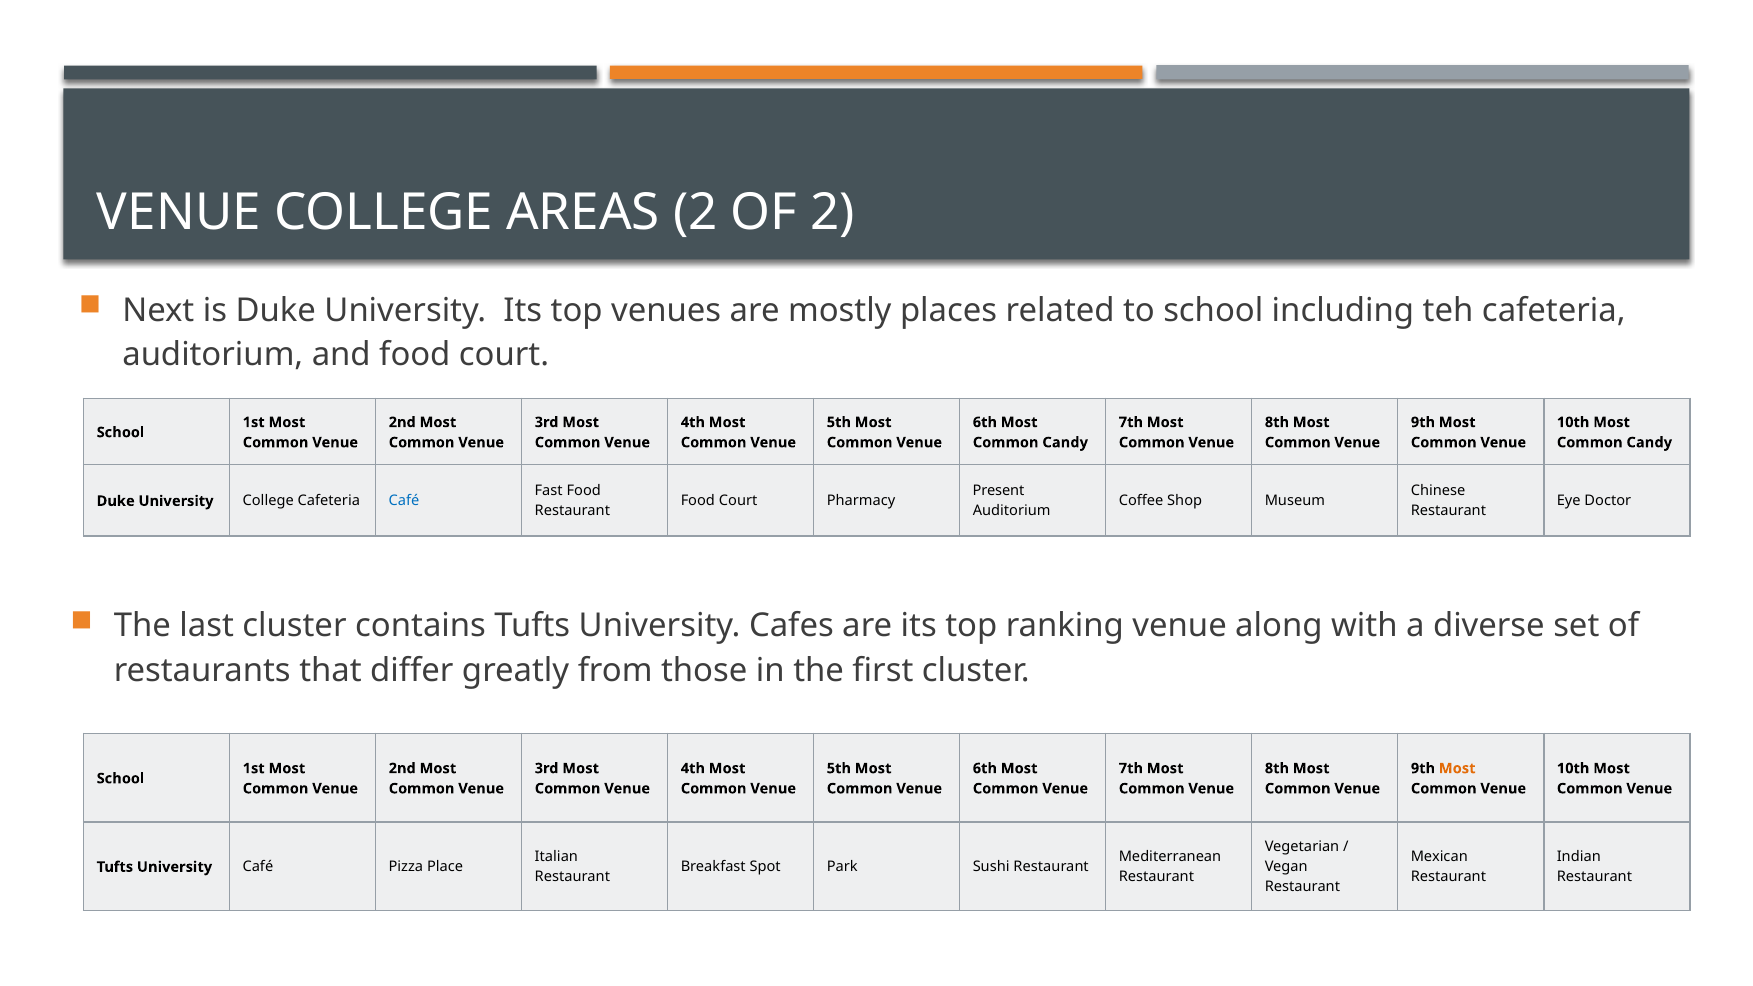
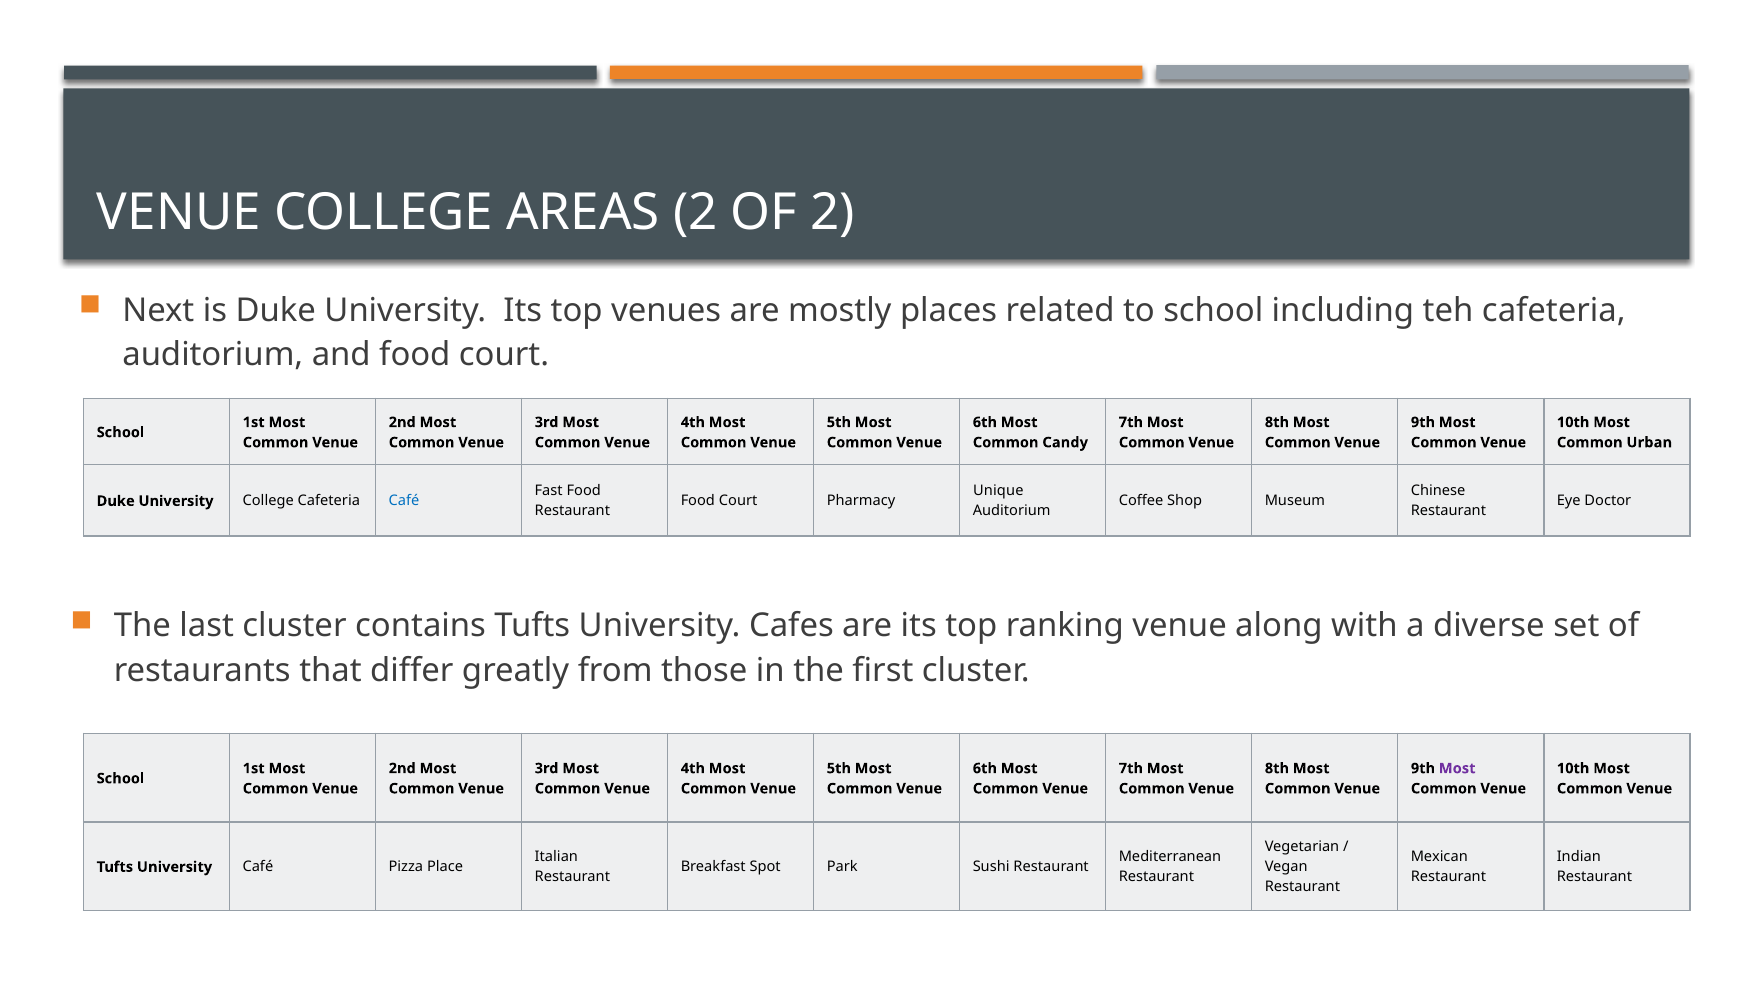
Candy: Candy -> Urban (1649, 443)
Present: Present -> Unique (998, 491)
Most colour: orange -> purple (1457, 768)
